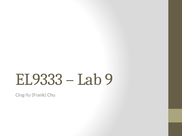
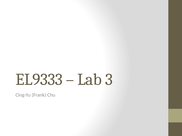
9: 9 -> 3 (109, 80)
